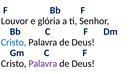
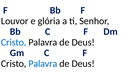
Palavra colour: purple -> blue (43, 63)
